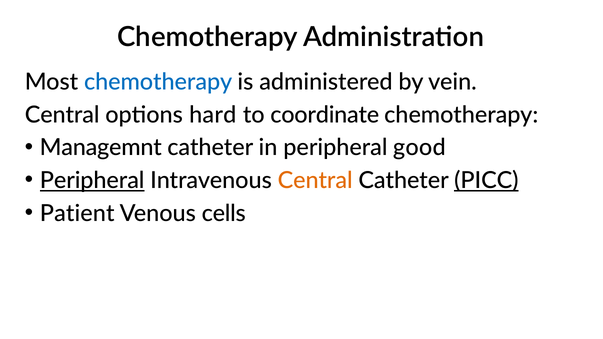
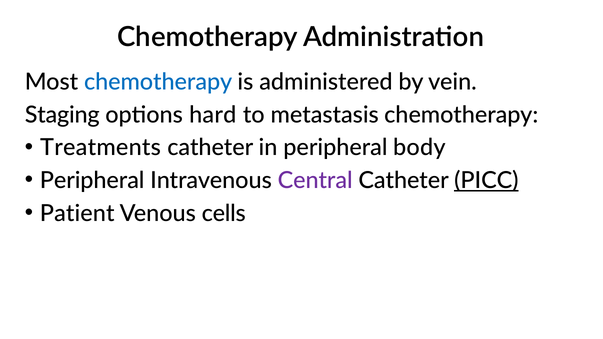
Central: Central -> Staging (62, 115)
coordinate: coordinate -> metastasis (325, 115)
Managemnt: Managemnt -> Treatments (101, 148)
good: good -> body (419, 148)
Peripheral underline: present -> none (92, 181)
Central colour: orange -> purple (315, 181)
